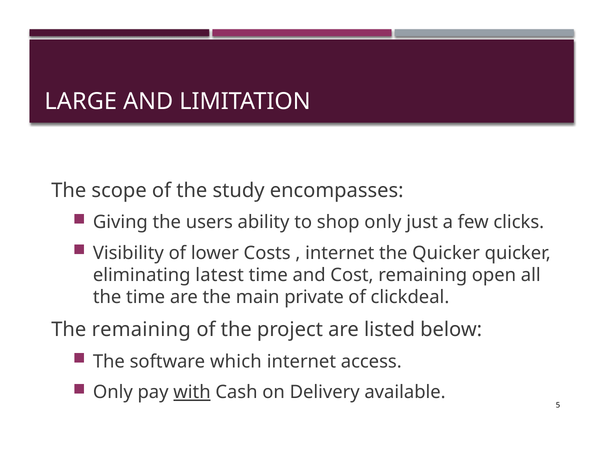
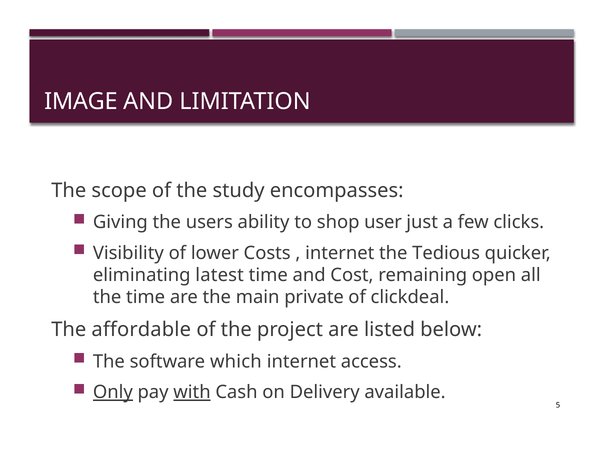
LARGE: LARGE -> IMAGE (81, 101)
shop only: only -> user (383, 222)
the Quicker: Quicker -> Tedious (446, 253)
The remaining: remaining -> affordable (141, 330)
Only underline: none -> present (113, 392)
